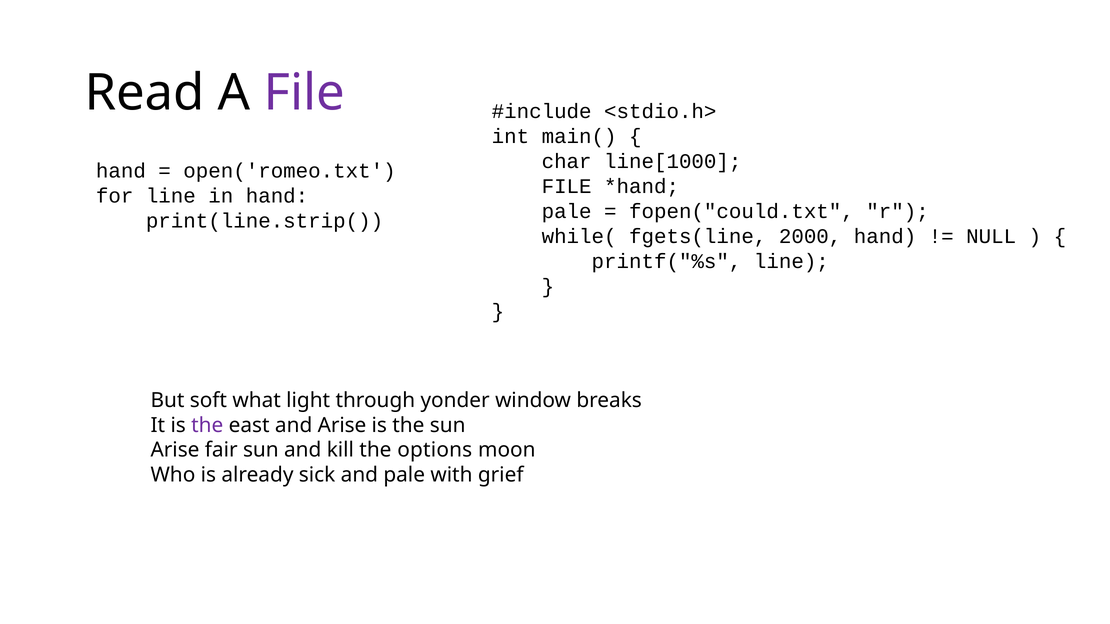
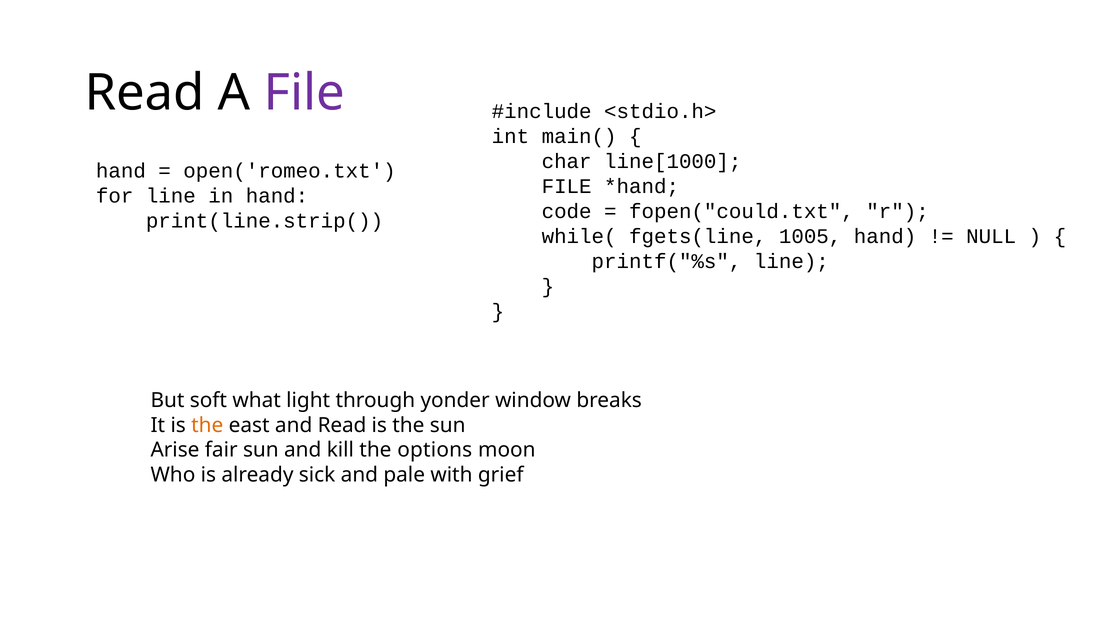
pale: pale -> code (567, 211)
2000: 2000 -> 1005 (810, 236)
the colour: purple -> orange (207, 425)
and Arise: Arise -> Read (342, 425)
